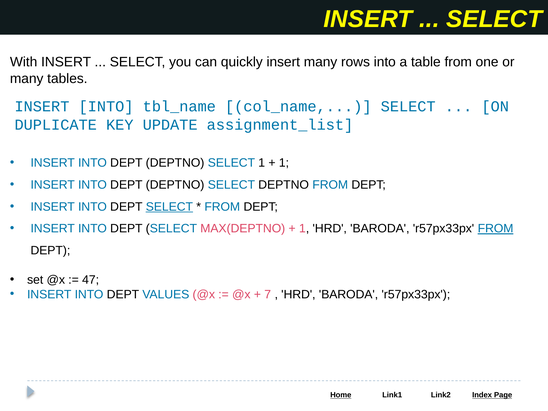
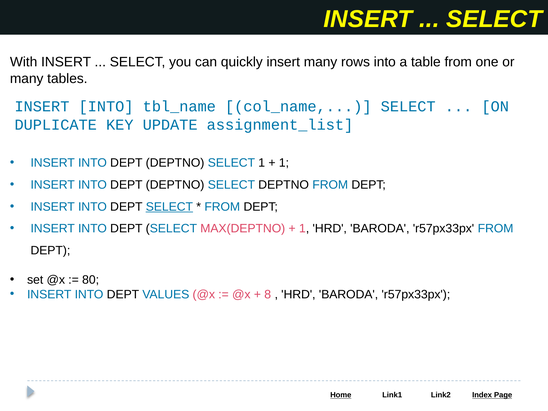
FROM underline: present -> none (496, 229)
47: 47 -> 80 (91, 280)
7: 7 -> 8 (268, 294)
